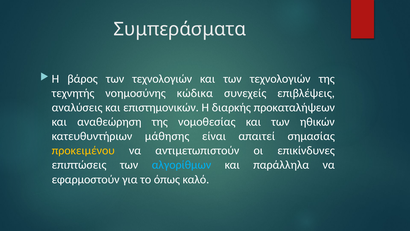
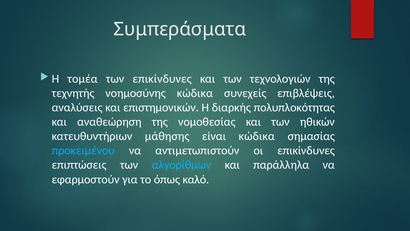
βάρος: βάρος -> τομέα (82, 79)
τεχνολογιών: τεχνολογιών -> επικίνδυνες (162, 79)
προκαταλήψεων: προκαταλήψεων -> πολυπλοκότητας (294, 107)
είναι απαιτεί: απαιτεί -> κώδικα (257, 136)
προκειμένου colour: yellow -> light blue (83, 150)
